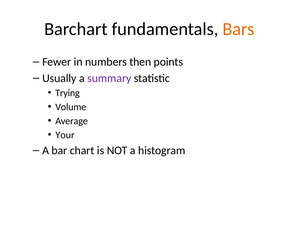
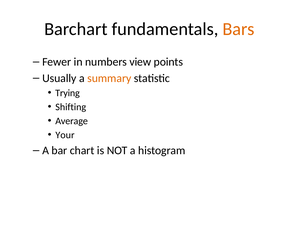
then: then -> view (140, 62)
summary colour: purple -> orange (109, 78)
Volume: Volume -> Shifting (71, 107)
